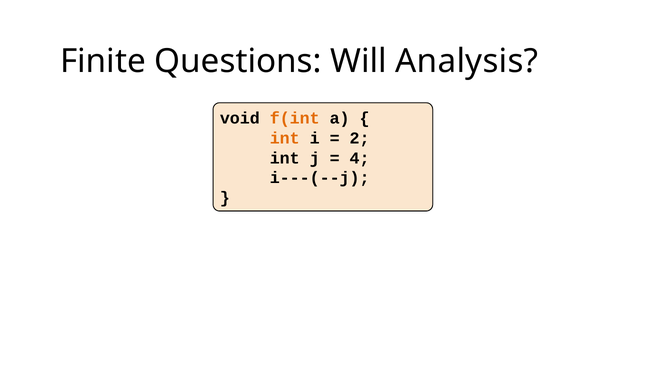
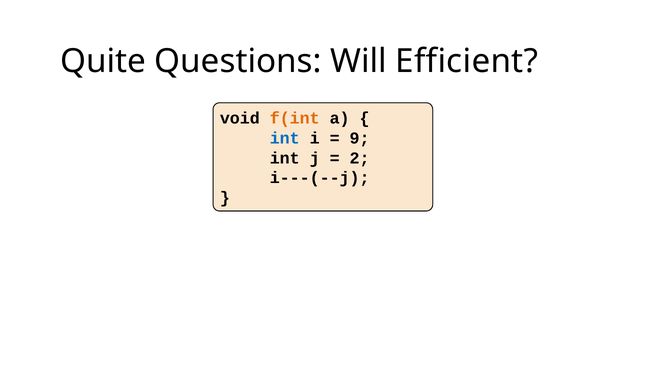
Finite: Finite -> Quite (103, 61)
Analysis: Analysis -> Efficient (467, 61)
int colour: orange -> blue (285, 138)
2: 2 -> 9 (360, 138)
4: 4 -> 2 (360, 158)
